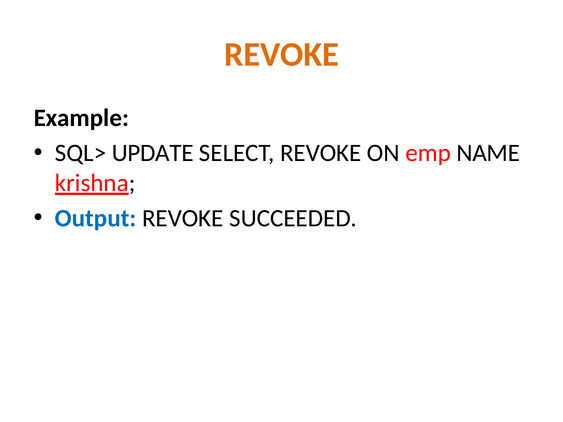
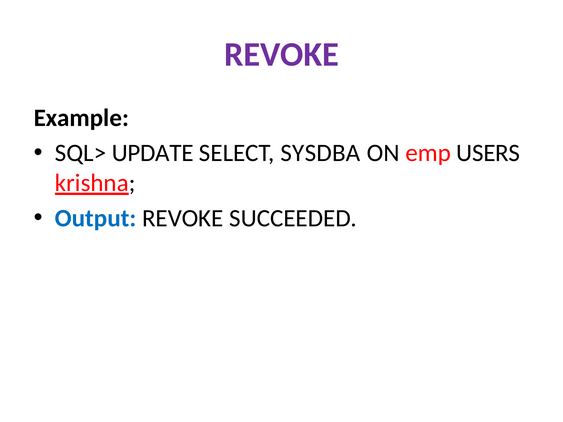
REVOKE colour: orange -> purple (281, 55)
SELECT REVOKE: REVOKE -> SYSDBA (321, 153)
NAME: NAME -> USERS (488, 153)
